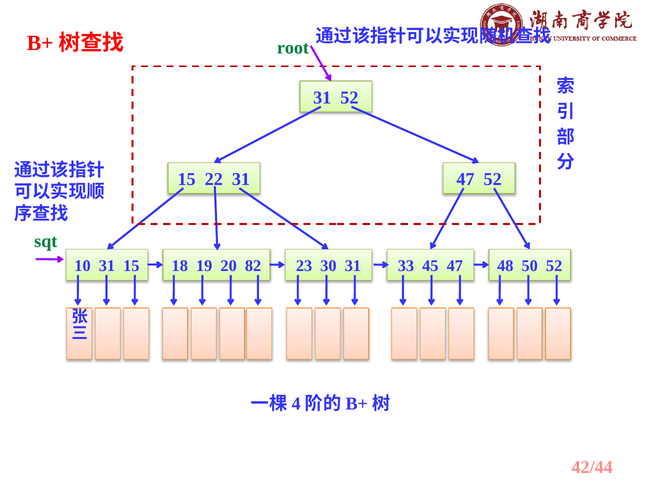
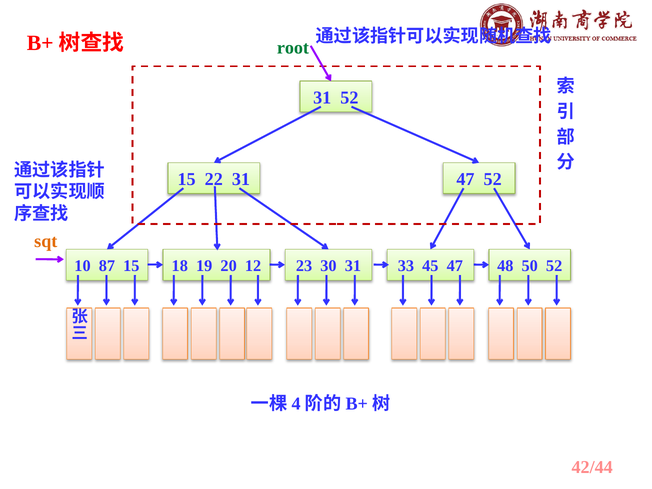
sqt colour: green -> orange (46, 241)
10 31: 31 -> 87 (107, 266)
82: 82 -> 12 (253, 266)
